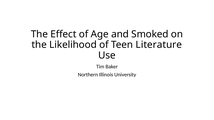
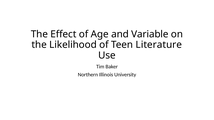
Smoked: Smoked -> Variable (150, 34)
